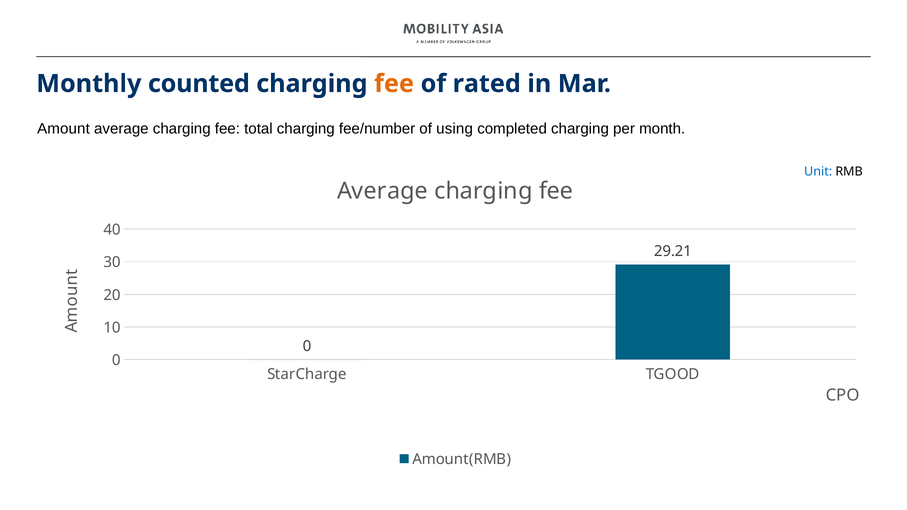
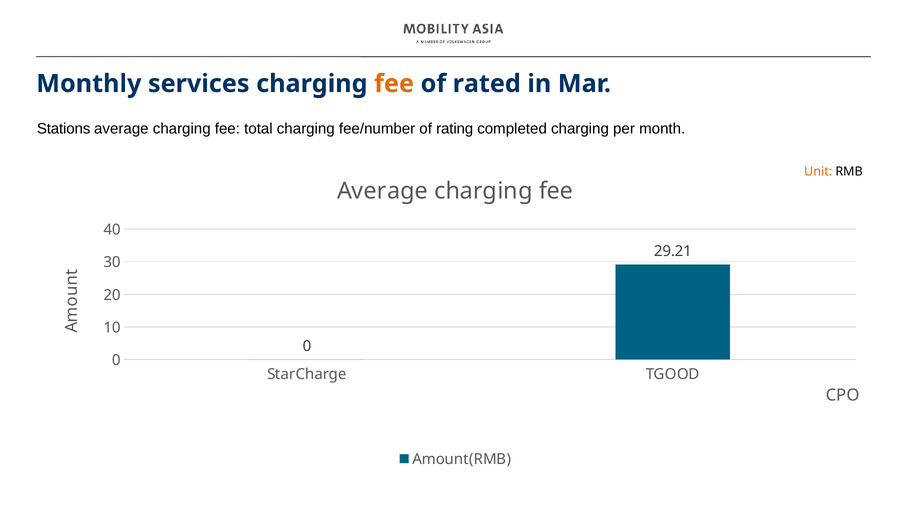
counted: counted -> services (199, 84)
Amount: Amount -> Stations (64, 129)
using: using -> rating (455, 129)
Unit colour: blue -> orange (818, 171)
